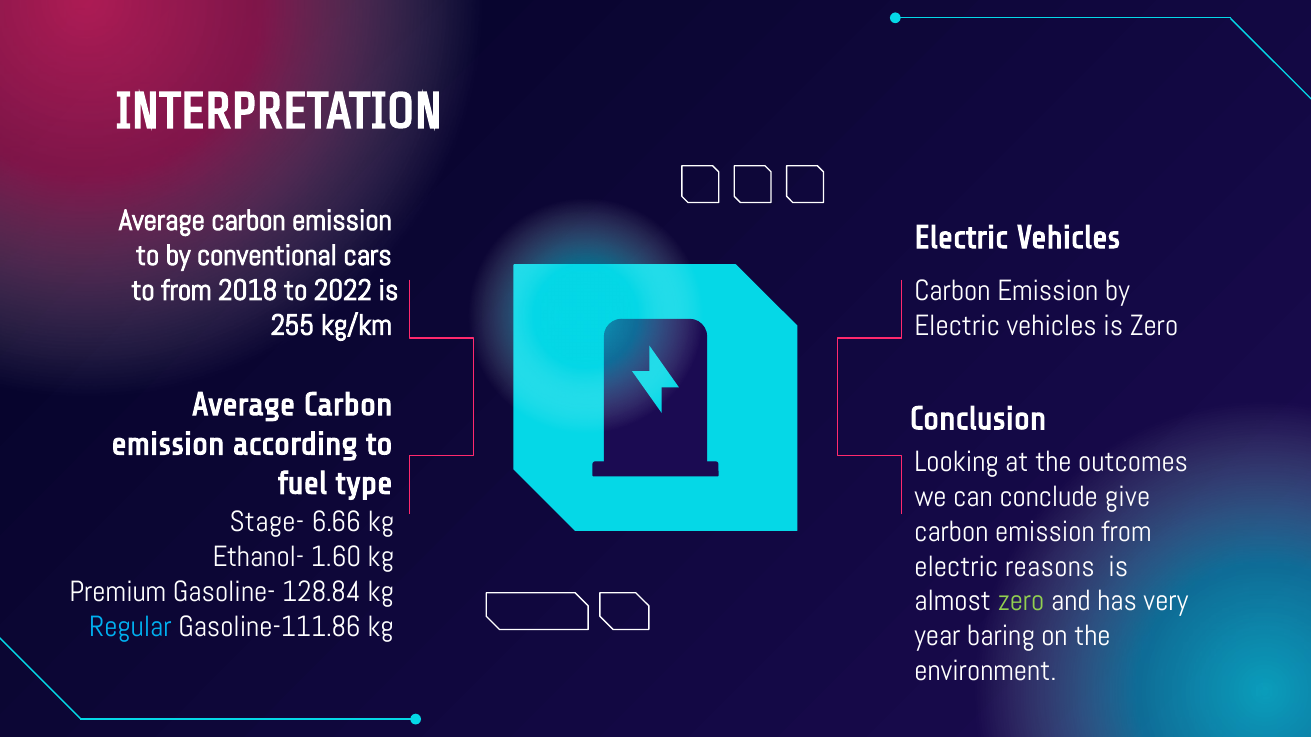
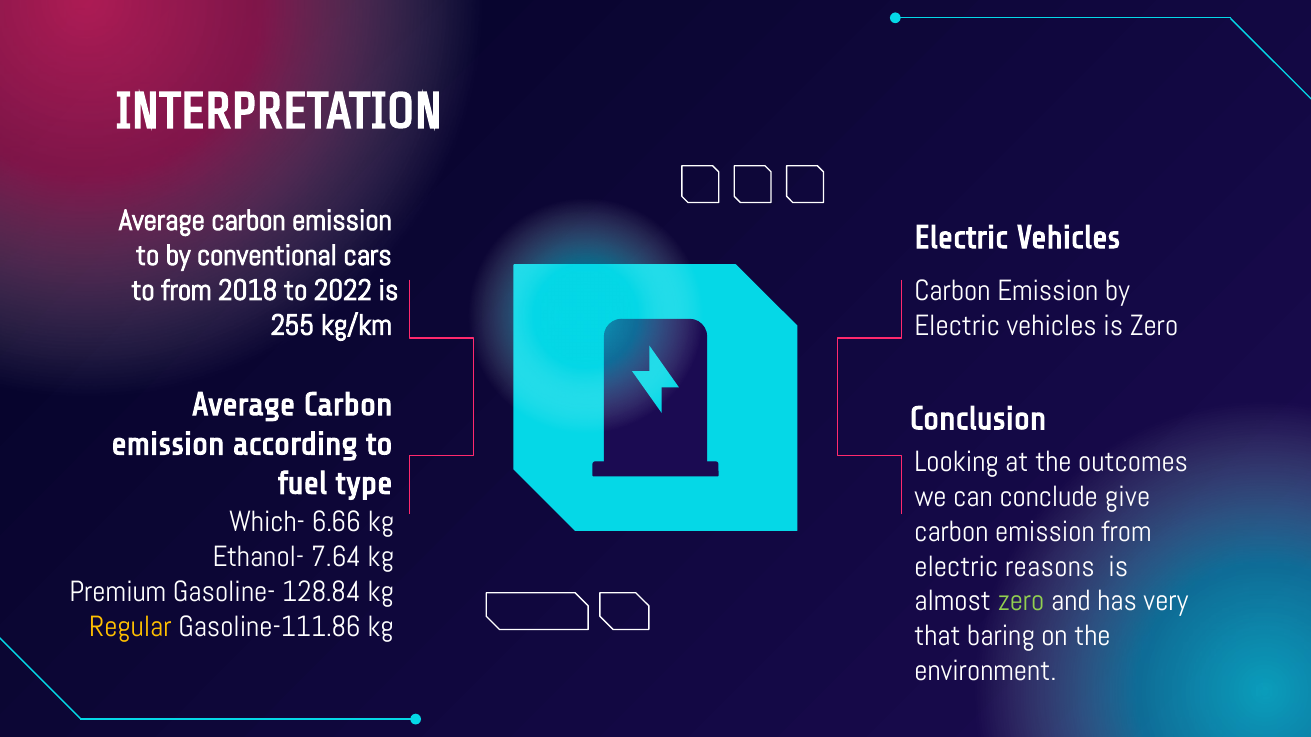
Stage-: Stage- -> Which- (267, 522)
1.60: 1.60 -> 7.64 (336, 557)
Regular colour: light blue -> yellow (130, 627)
year: year -> that (938, 637)
